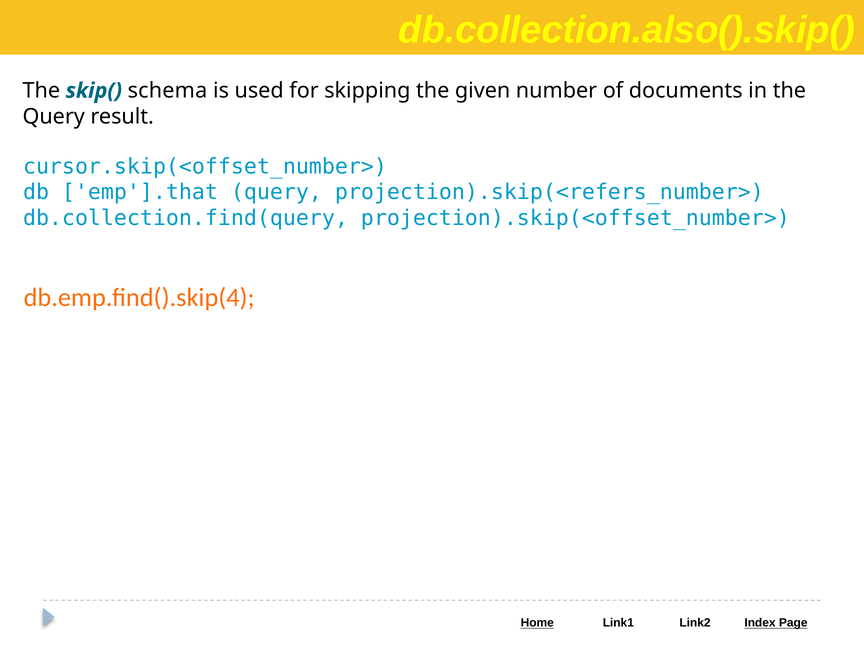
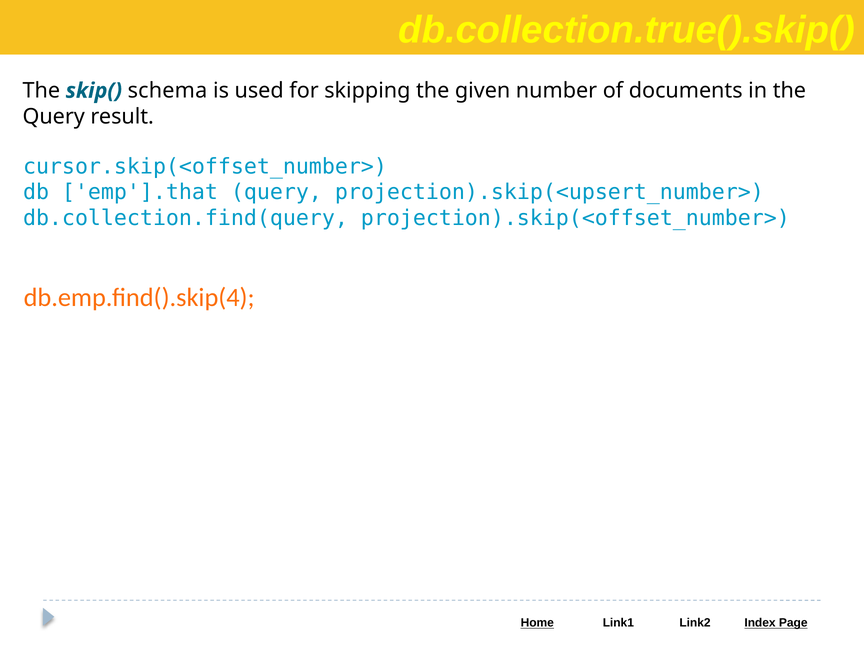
db.collection.also().skip(: db.collection.also().skip( -> db.collection.true().skip( (627, 30)
projection).skip(<refers_number>: projection).skip(<refers_number> -> projection).skip(<upsert_number> (549, 192)
